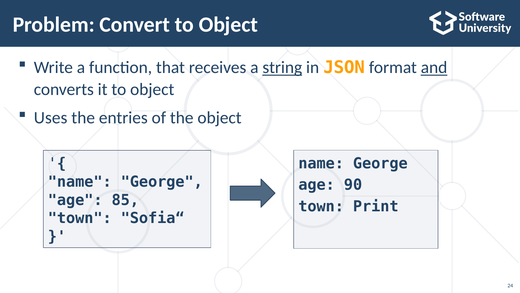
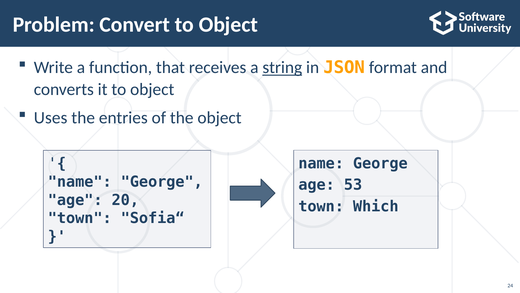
and underline: present -> none (434, 67)
90: 90 -> 53 (353, 185)
85: 85 -> 20 (125, 200)
Print: Print -> Which (376, 206)
